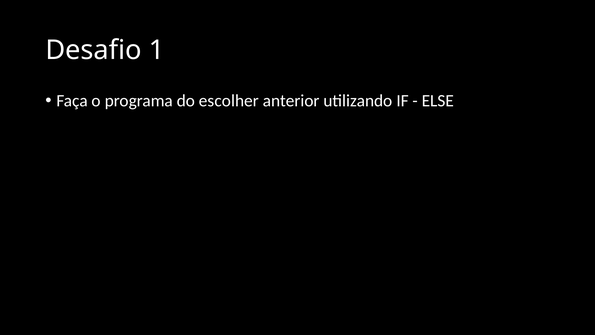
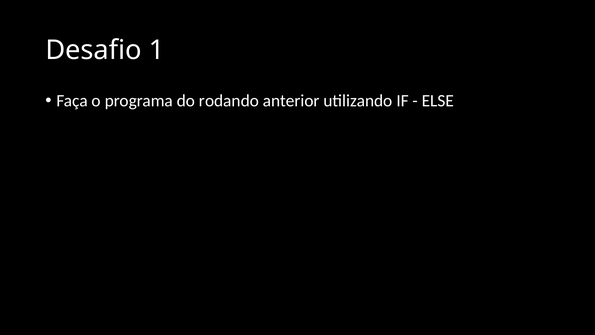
escolher: escolher -> rodando (229, 101)
